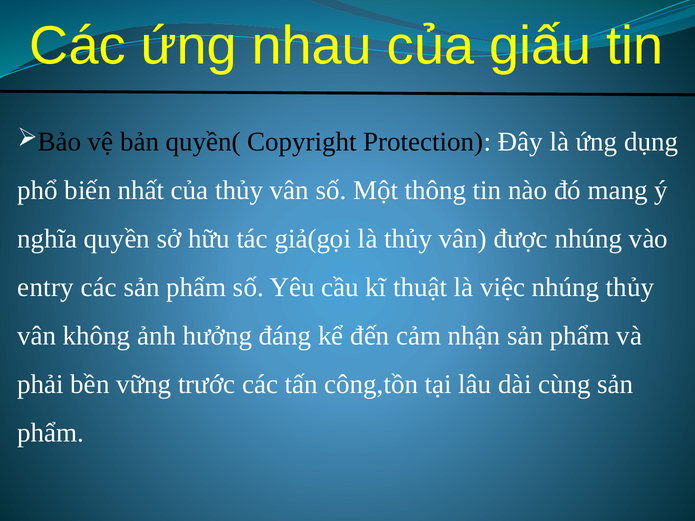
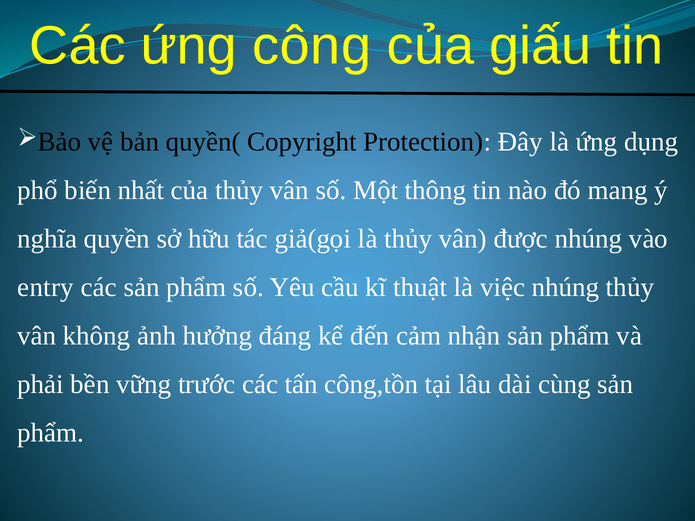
nhau: nhau -> công (312, 46)
